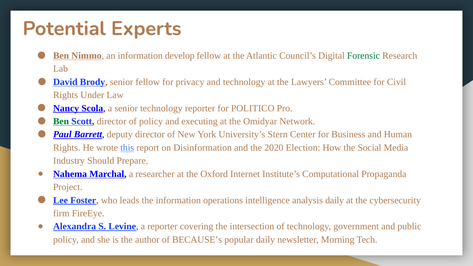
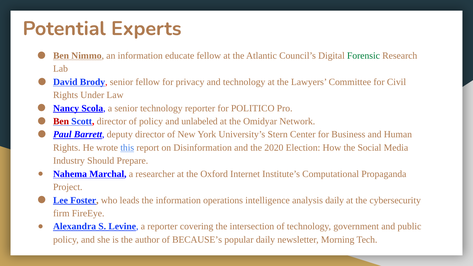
develop: develop -> educate (180, 56)
Ben colour: green -> red (61, 121)
executing: executing -> unlabeled (200, 121)
